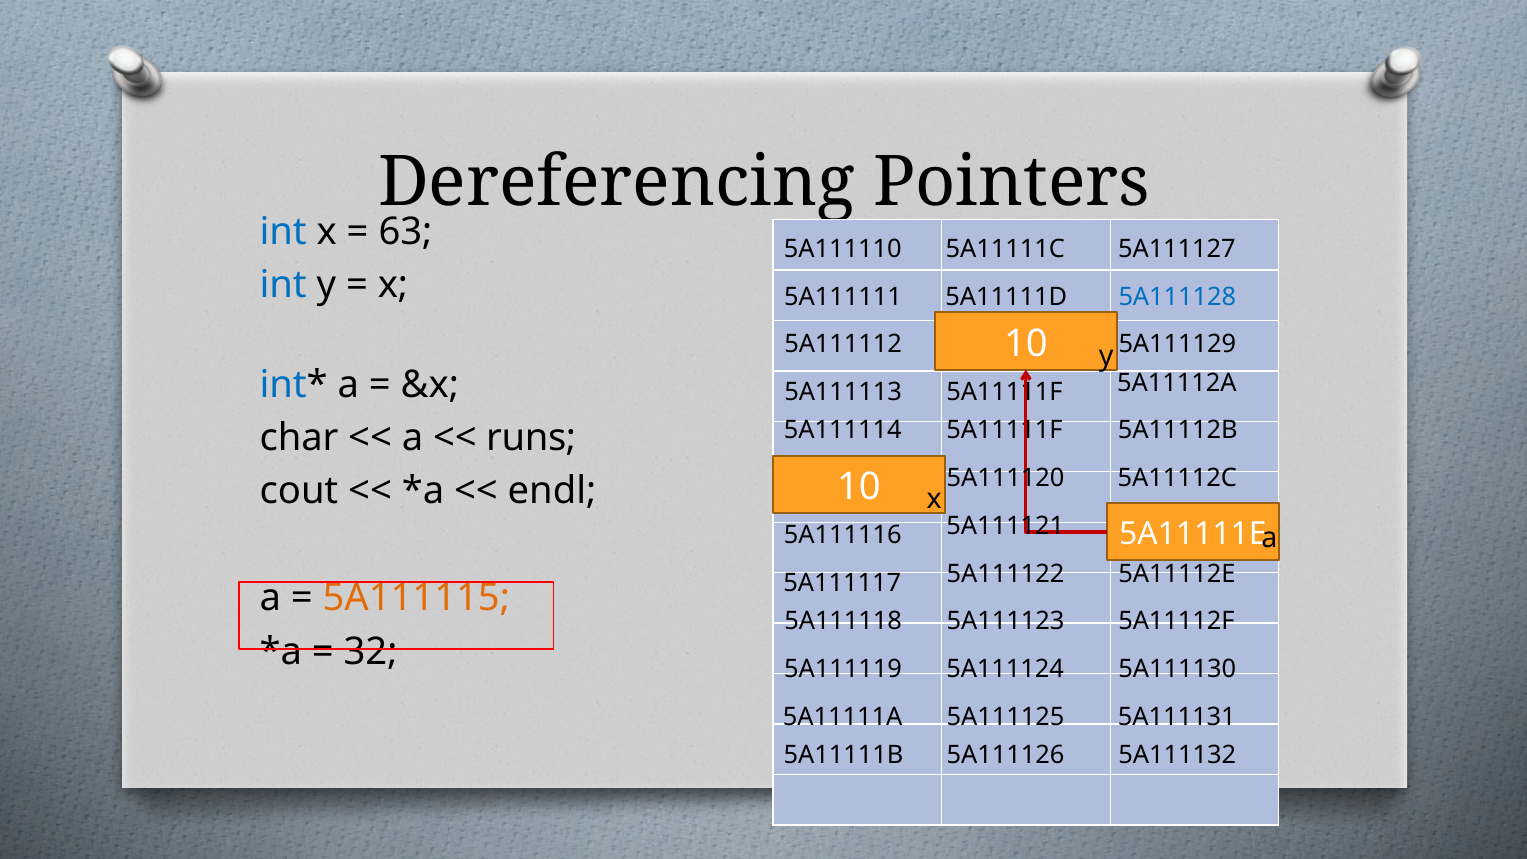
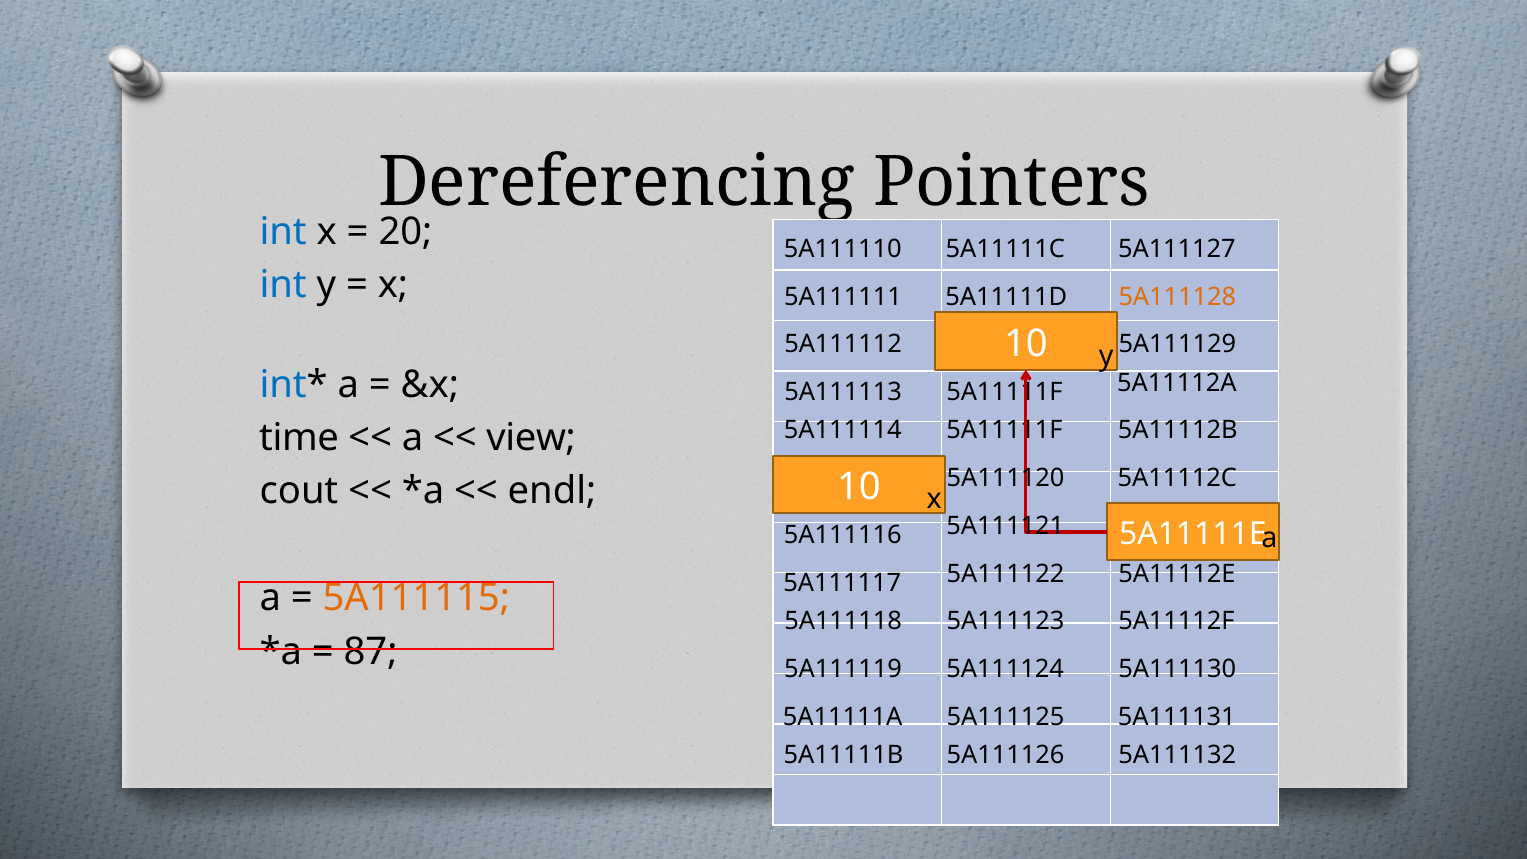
63: 63 -> 20 (405, 232)
5A111128 colour: blue -> orange (1177, 297)
char: char -> time (299, 438)
runs: runs -> view (531, 438)
32: 32 -> 87 (371, 652)
